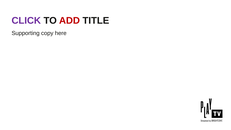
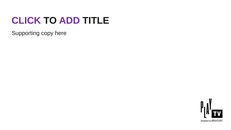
ADD colour: red -> purple (69, 21)
